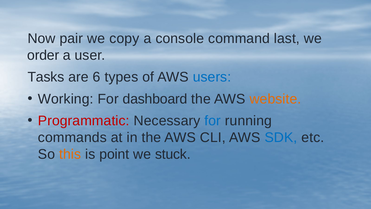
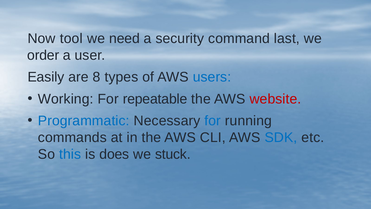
pair: pair -> tool (71, 39)
copy: copy -> need (124, 39)
console: console -> security (180, 39)
Tasks: Tasks -> Easily (46, 77)
6: 6 -> 8 (97, 77)
dashboard: dashboard -> repeatable (155, 99)
website colour: orange -> red (275, 99)
Programmatic colour: red -> blue (84, 121)
this colour: orange -> blue (70, 154)
point: point -> does (114, 154)
